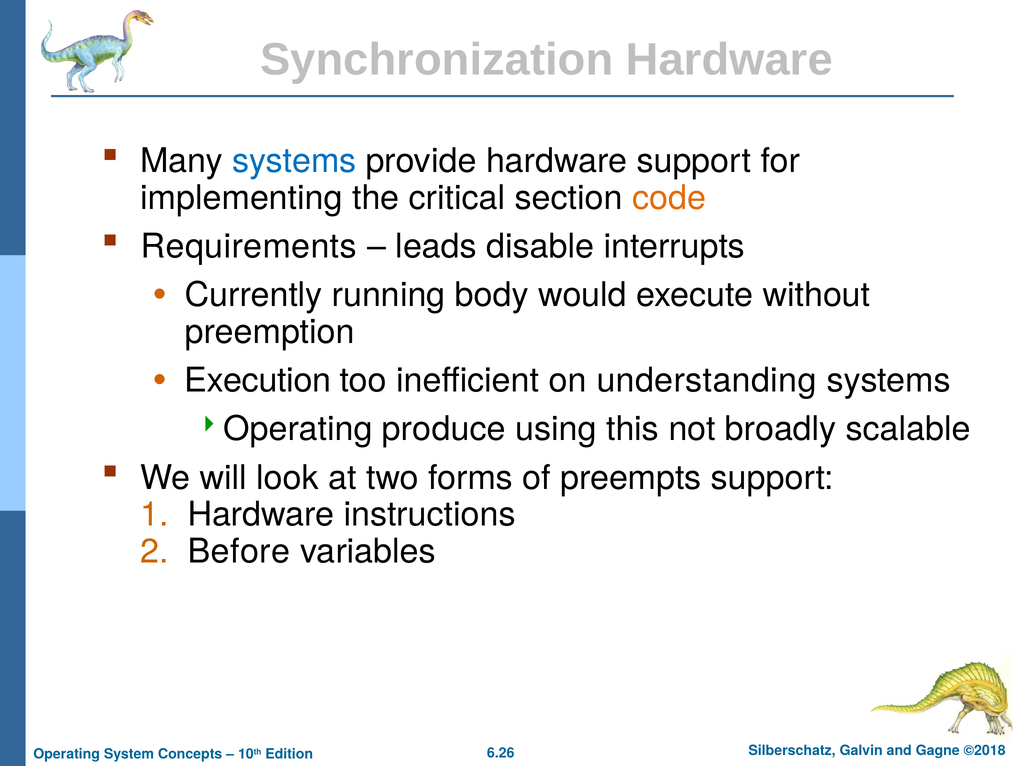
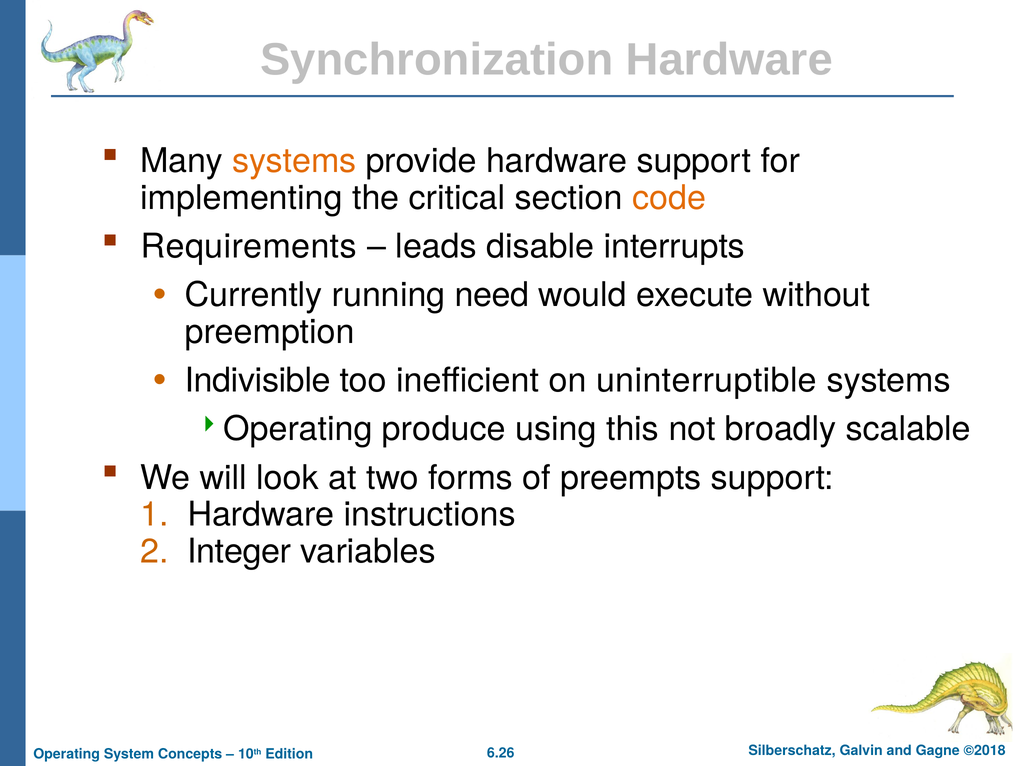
systems colour: blue -> orange (294, 161)
body: body -> need (492, 295)
Execution: Execution -> Indivisible (258, 381)
understanding: understanding -> uninterruptible (707, 381)
Before: Before -> Integer (239, 552)
